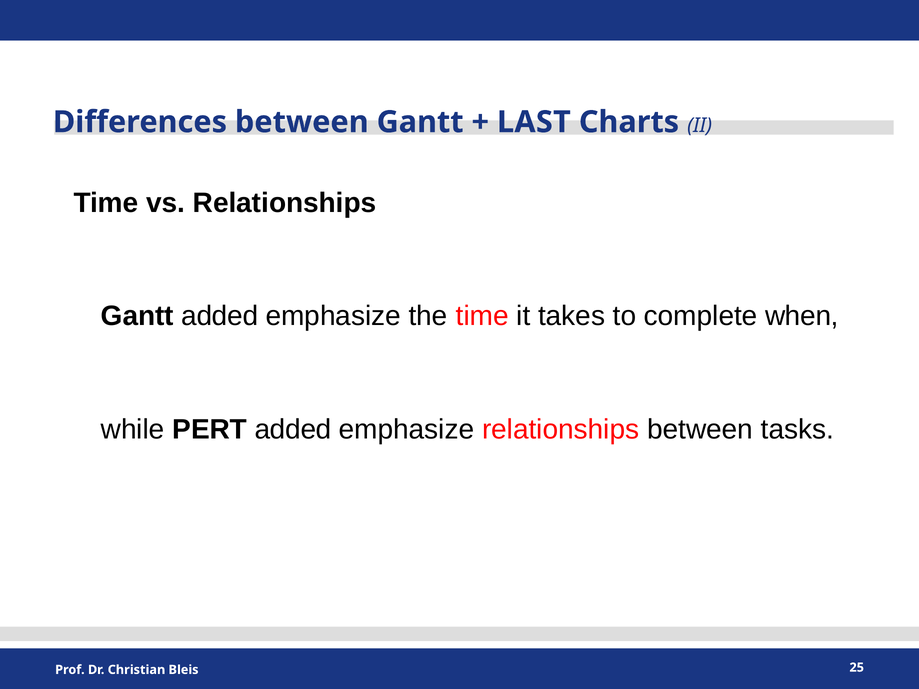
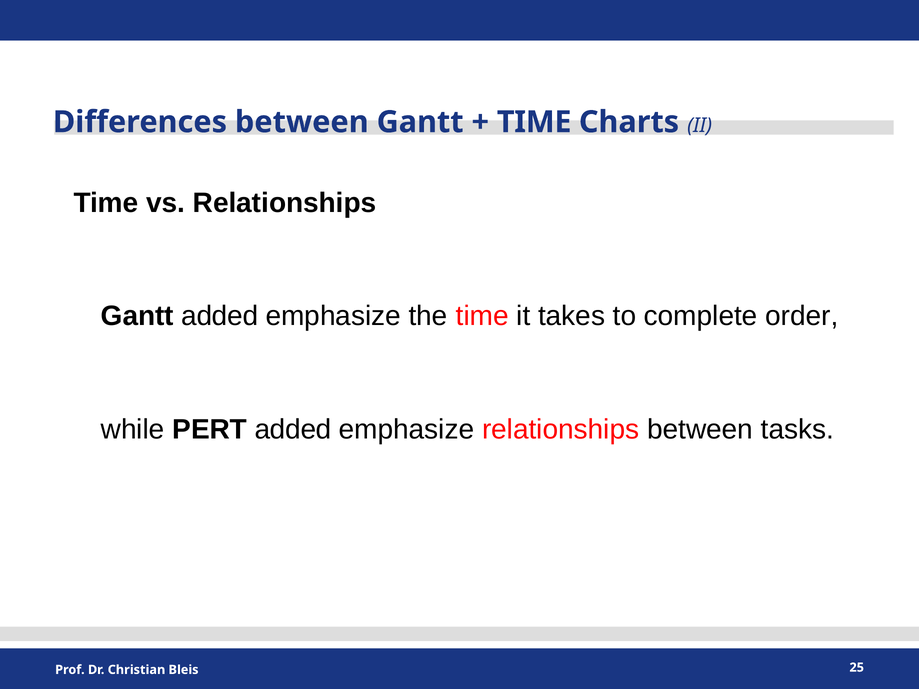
LAST: LAST -> TIME (534, 122)
when: when -> order (802, 316)
